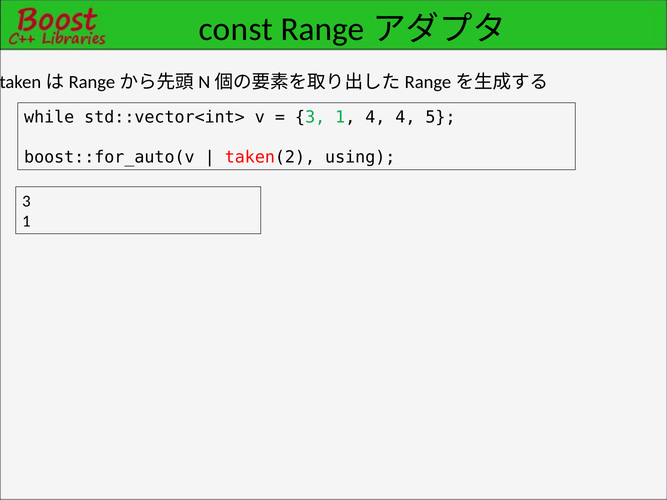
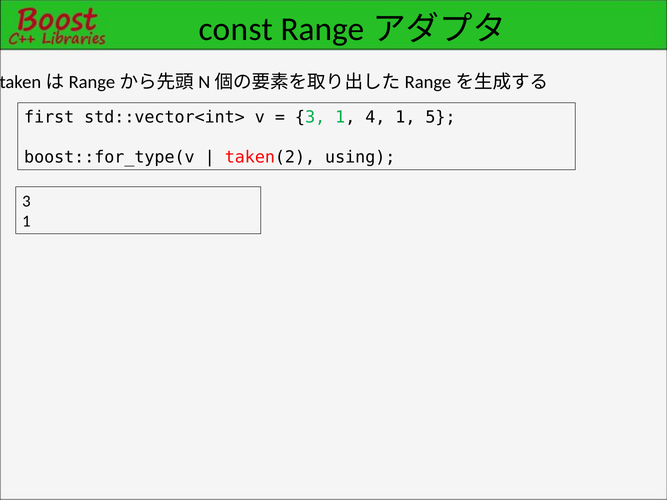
while: while -> first (49, 117)
4 4: 4 -> 1 (405, 117)
boost::for_auto(v: boost::for_auto(v -> boost::for_type(v (109, 157)
